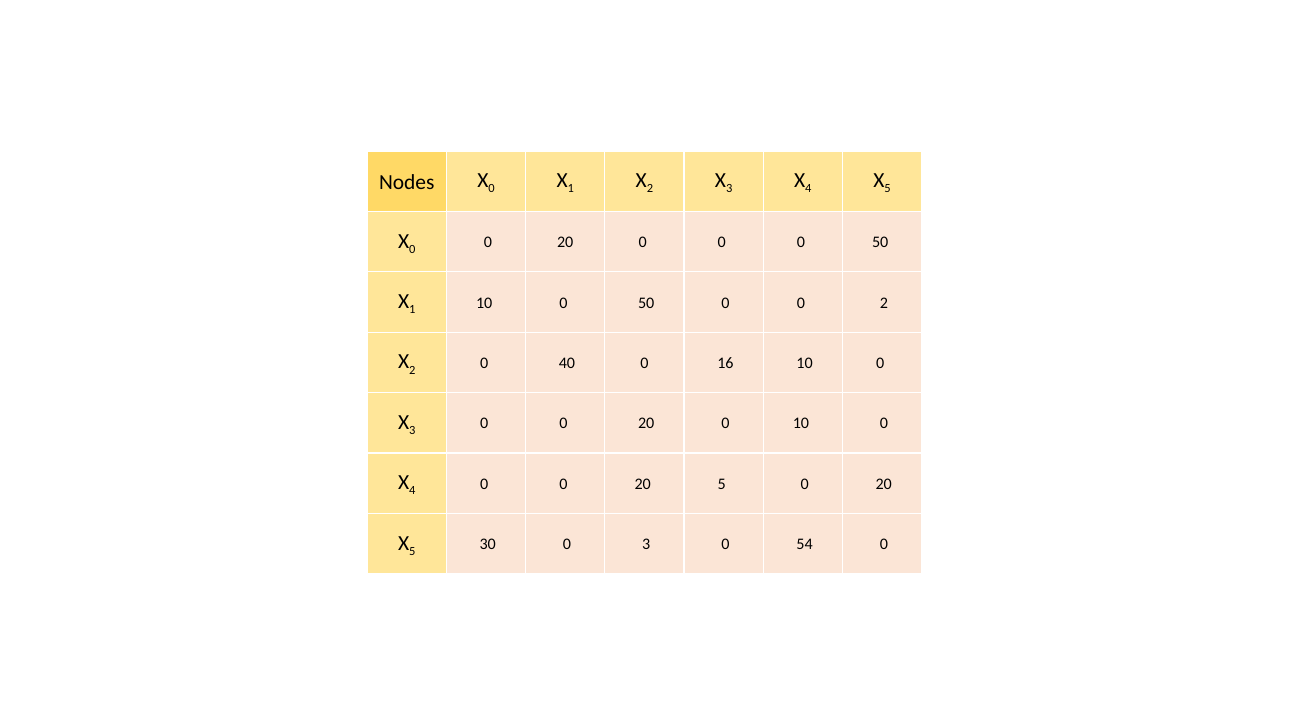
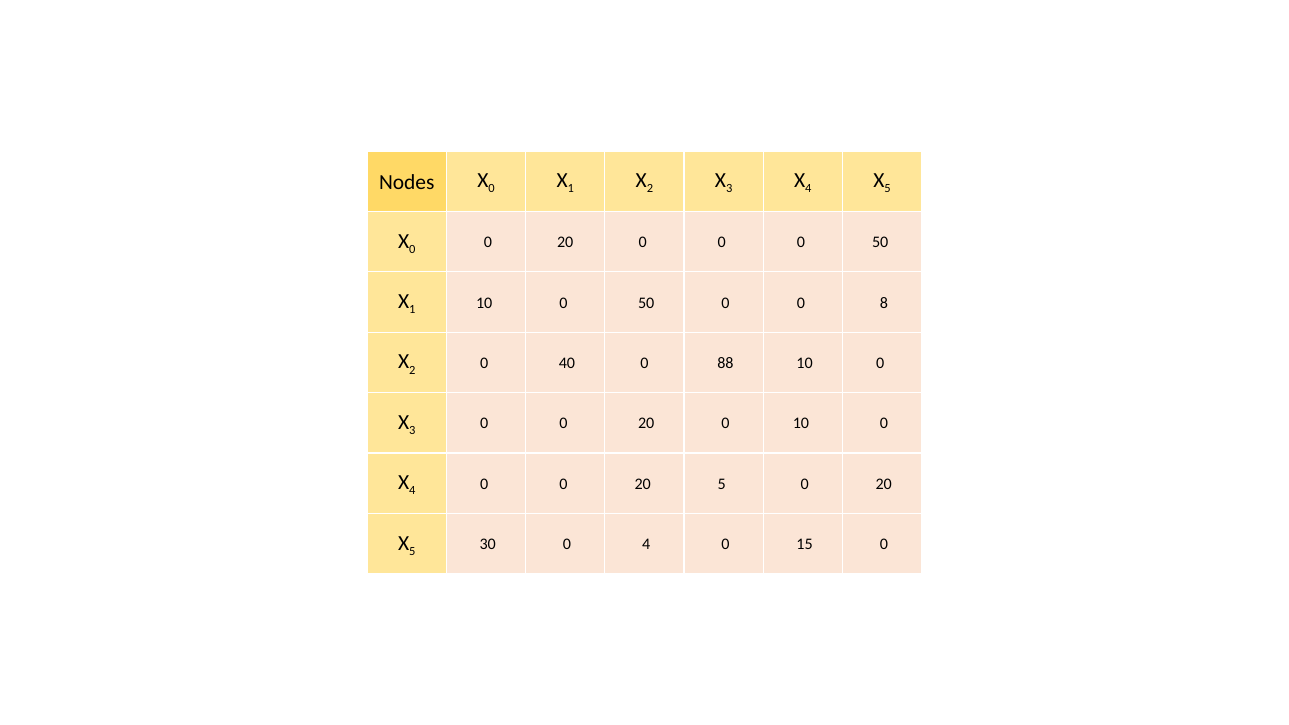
0 2: 2 -> 8 (884, 303)
16: 16 -> 88 (725, 363)
0 3: 3 -> 4 (646, 544)
54: 54 -> 15 (805, 544)
